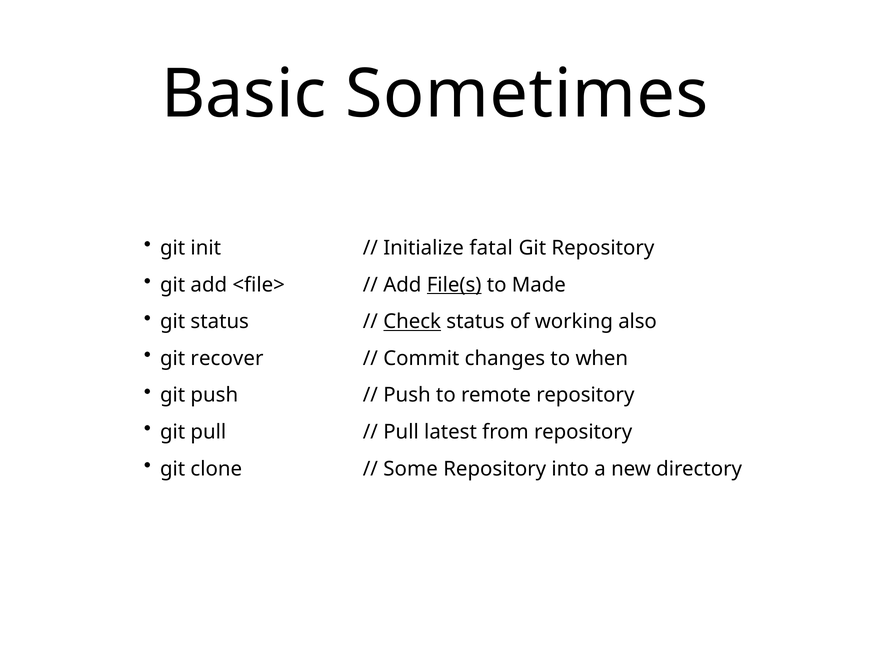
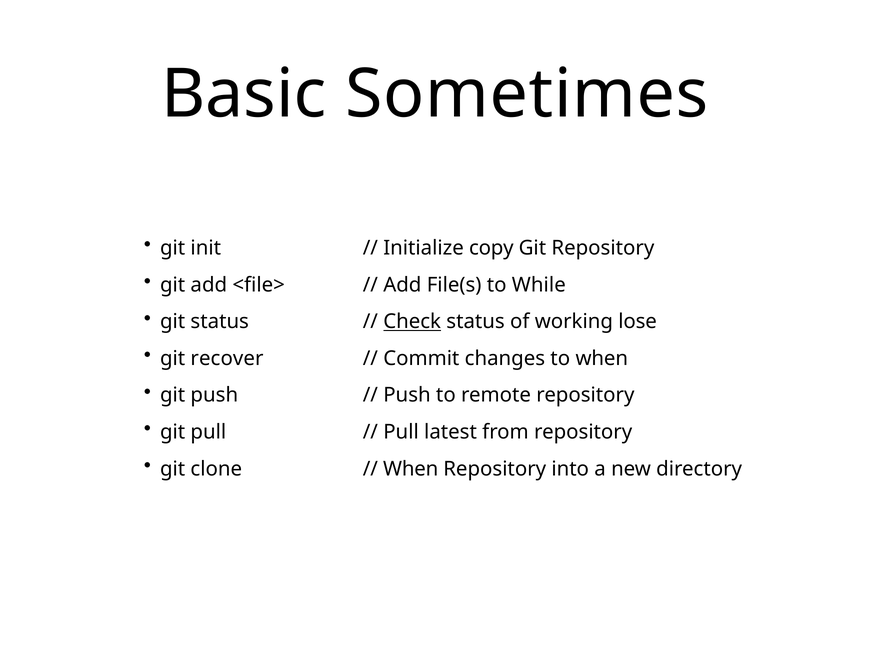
fatal: fatal -> copy (491, 248)
File(s underline: present -> none (454, 285)
Made: Made -> While (539, 285)
also: also -> lose (638, 322)
Some: Some -> When (411, 469)
